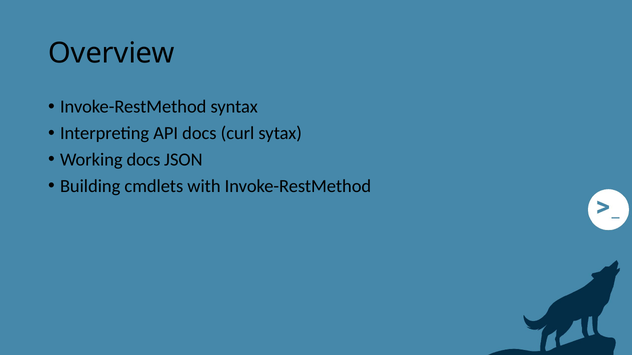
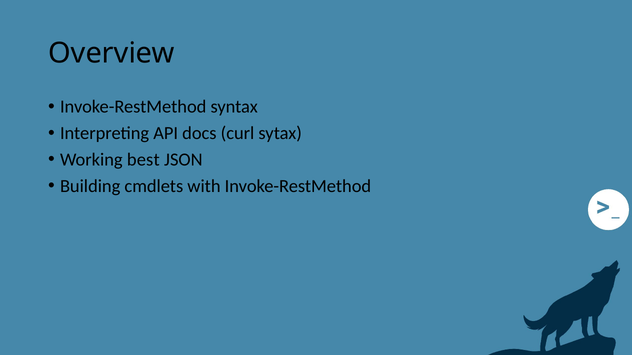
Working docs: docs -> best (143, 160)
